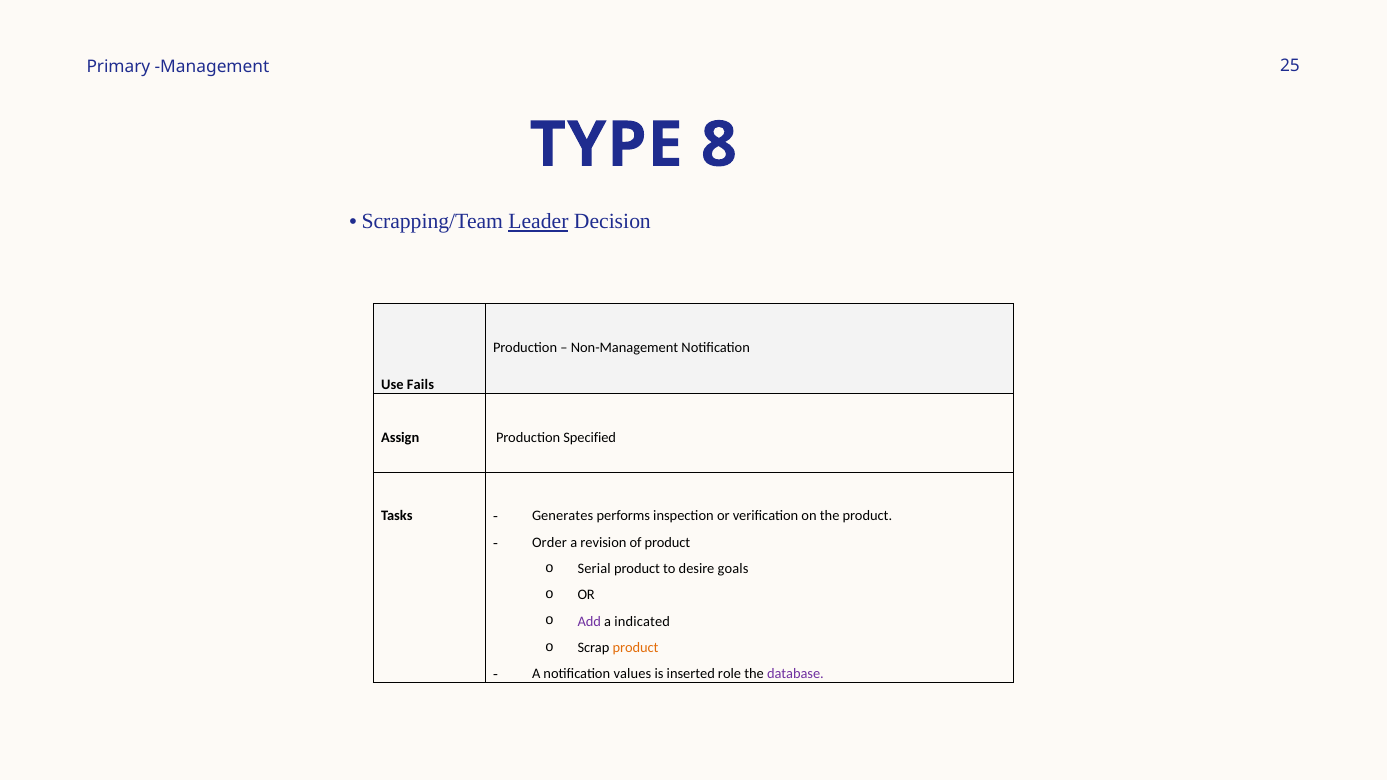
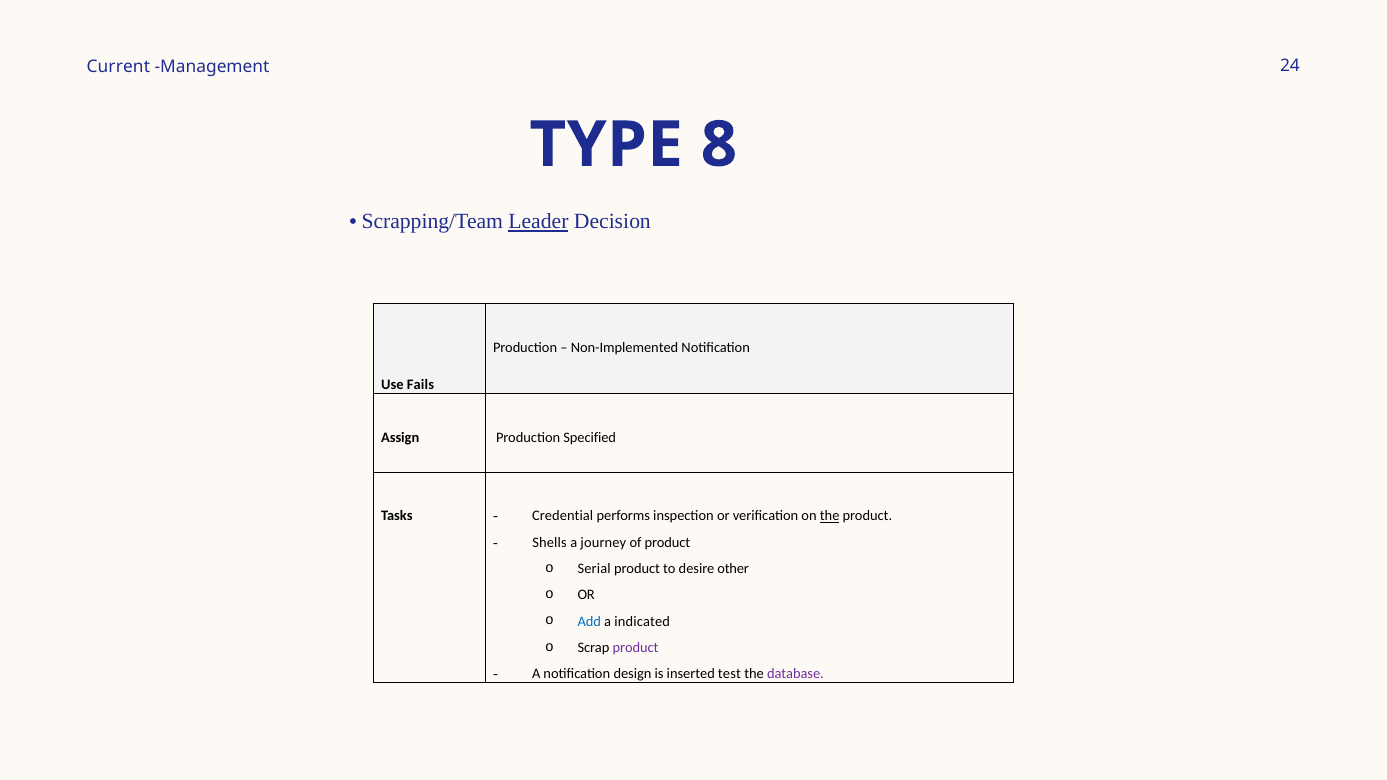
Primary: Primary -> Current (118, 67)
25: 25 -> 24 (1290, 66)
Non-Management: Non-Management -> Non-Implemented (625, 348)
Generates: Generates -> Credential (563, 516)
the underline: none -> present (830, 516)
Order: Order -> Shells (549, 543)
revision: revision -> journey (603, 543)
goals: goals -> other (733, 569)
Add colour: purple -> blue (589, 622)
product colour: orange -> purple (636, 648)
values: values -> design (633, 674)
role: role -> test (729, 674)
